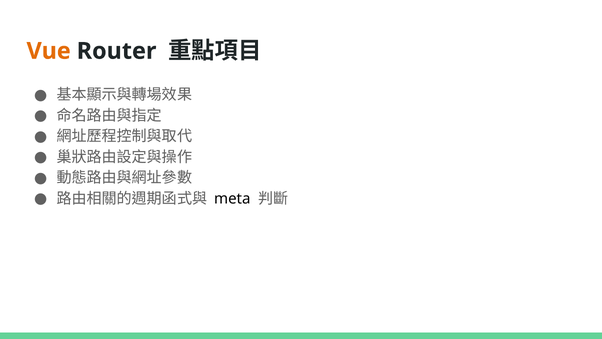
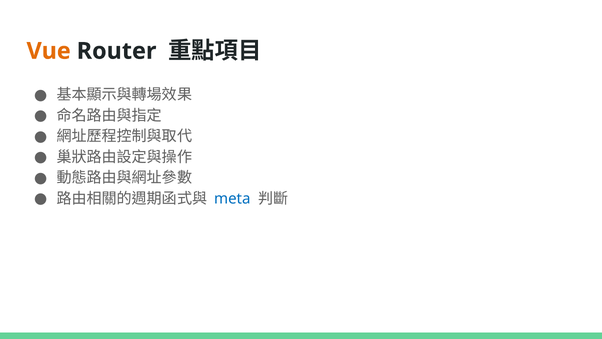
meta colour: black -> blue (232, 198)
